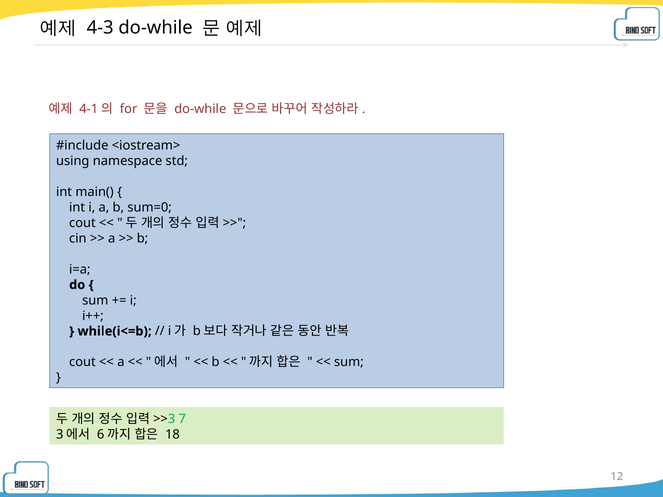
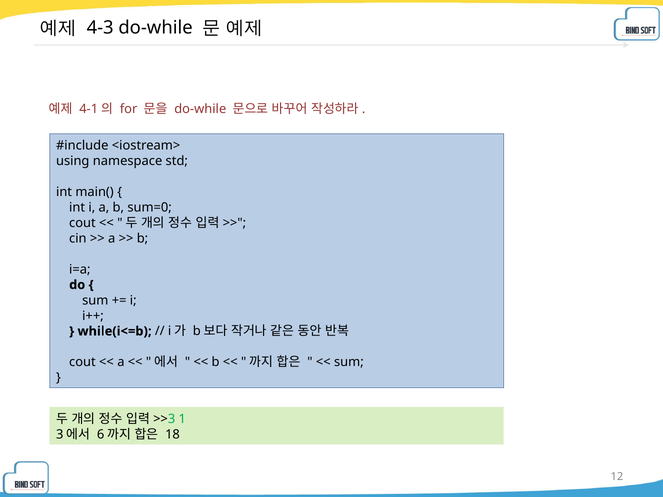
7: 7 -> 1 (182, 419)
